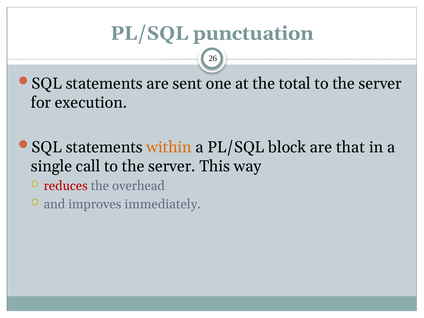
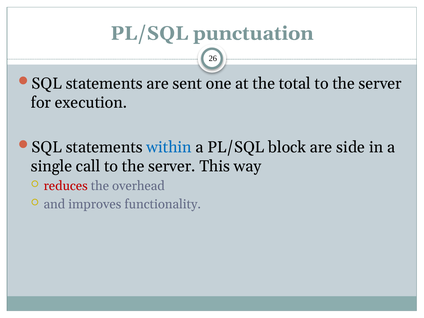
within colour: orange -> blue (169, 147)
that: that -> side (351, 147)
immediately: immediately -> functionality (163, 204)
